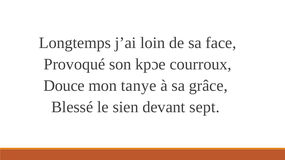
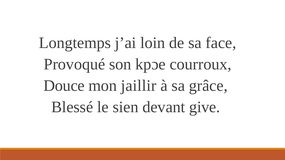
tanye: tanye -> jaillir (139, 86)
sept: sept -> give (205, 107)
